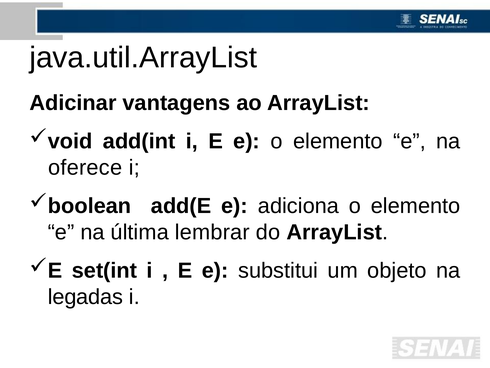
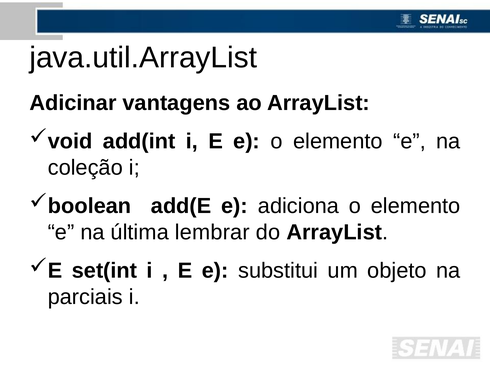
oferece: oferece -> coleção (85, 167)
legadas: legadas -> parciais (85, 297)
